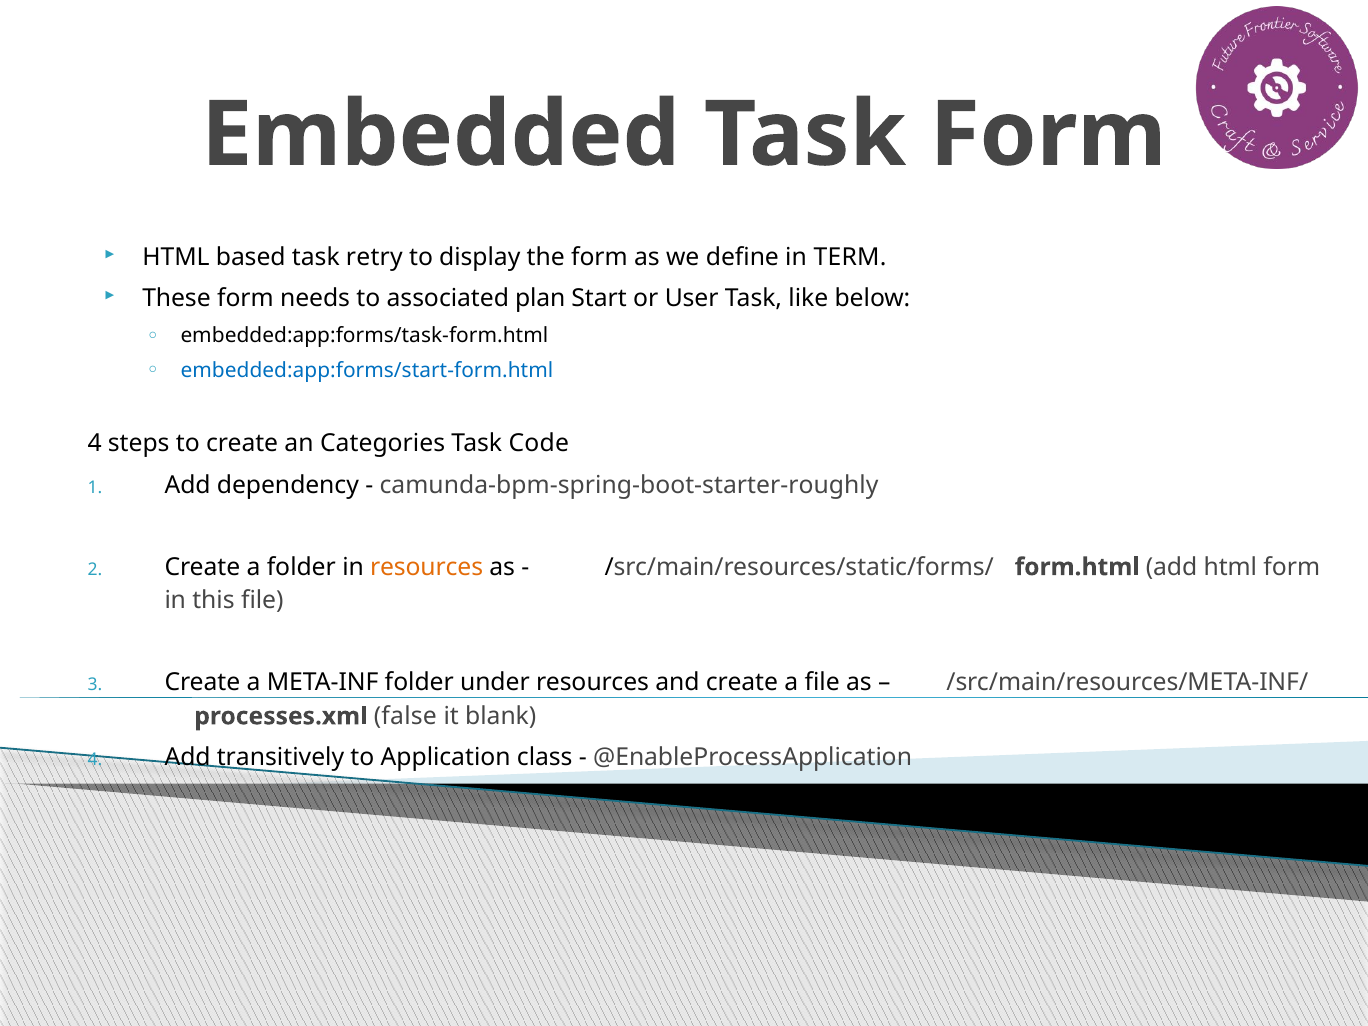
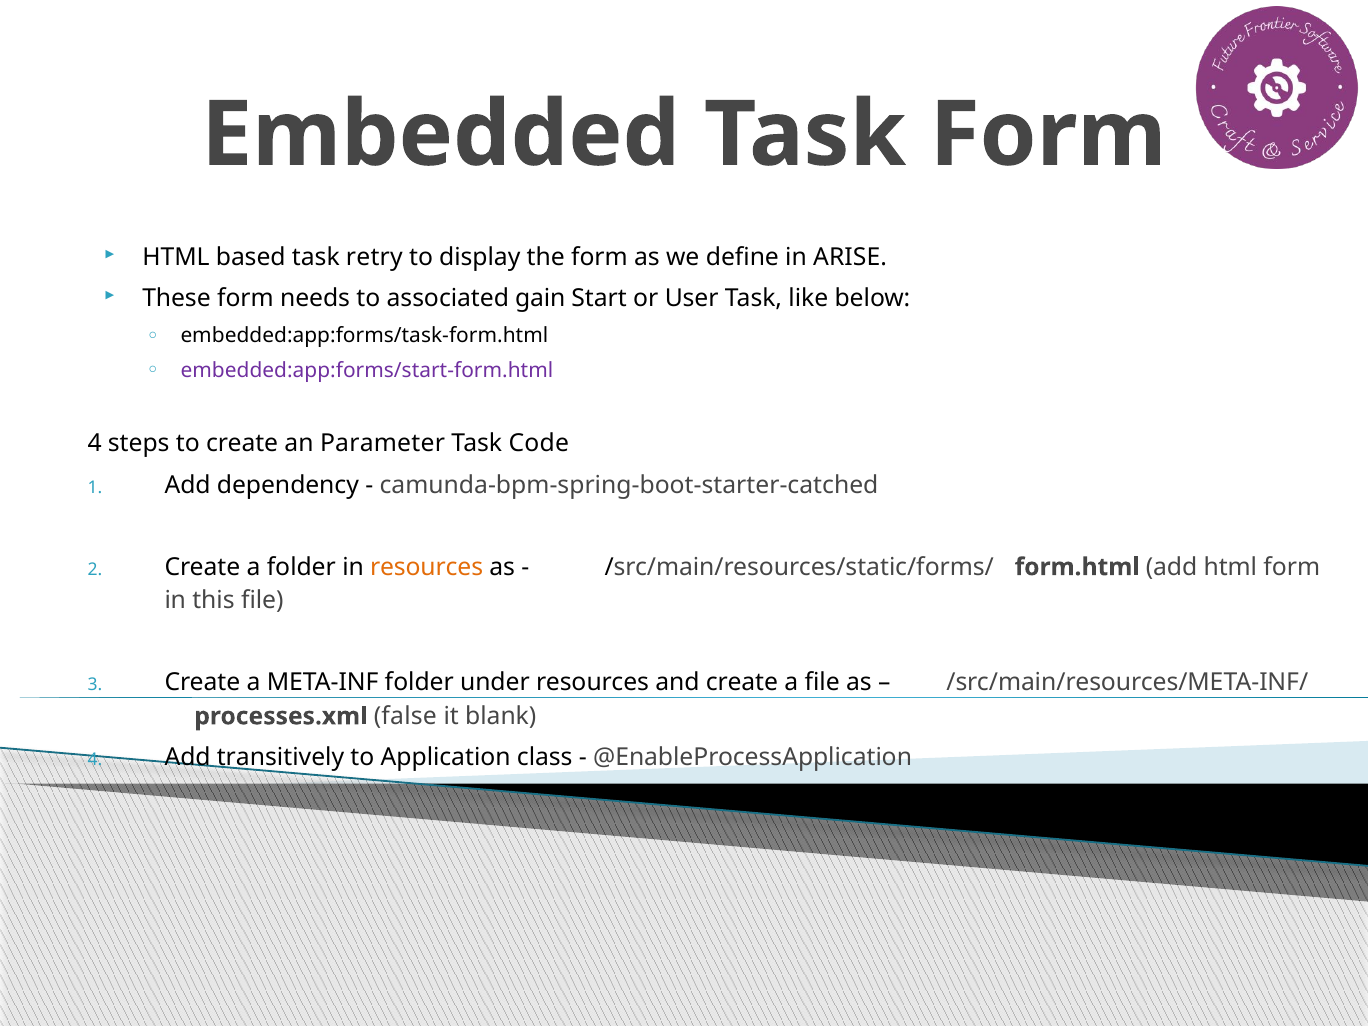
TERM: TERM -> ARISE (850, 258)
plan: plan -> gain (540, 299)
embedded:app:forms/start-form.html colour: blue -> purple (367, 370)
Categories: Categories -> Parameter (383, 444)
camunda-bpm-spring-boot-starter-roughly: camunda-bpm-spring-boot-starter-roughly -> camunda-bpm-spring-boot-starter-catched (629, 485)
